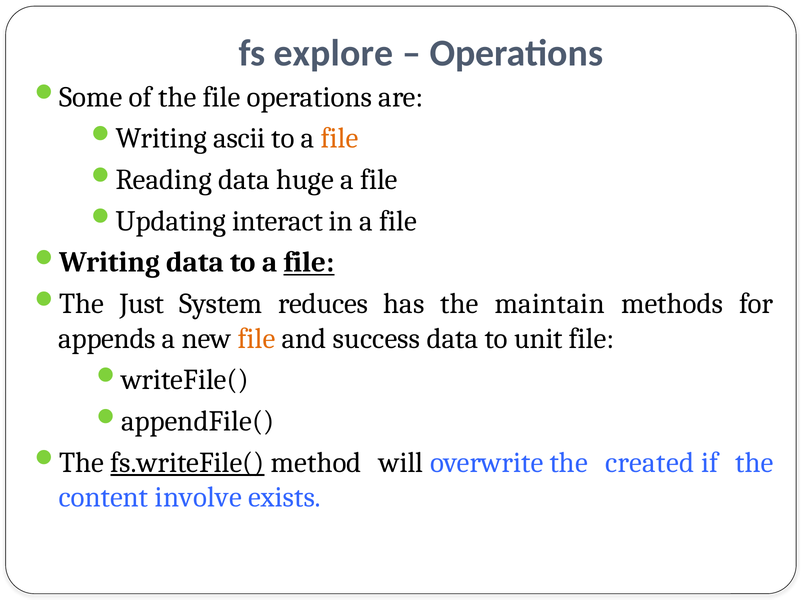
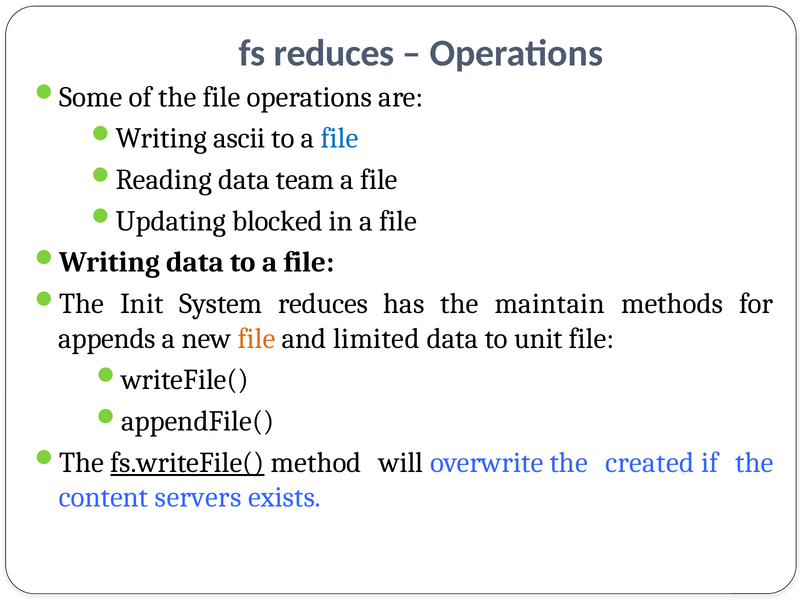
fs explore: explore -> reduces (334, 53)
file colour: orange -> blue (340, 138)
huge: huge -> team (305, 180)
interact: interact -> blocked (278, 221)
file underline: present -> none (309, 262)
Just: Just -> Init (142, 303)
success: success -> limited (376, 338)
involve: involve -> servers (198, 497)
